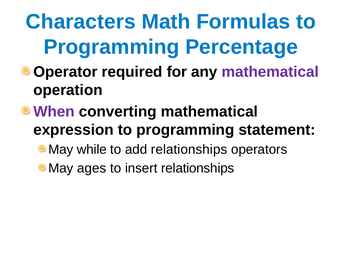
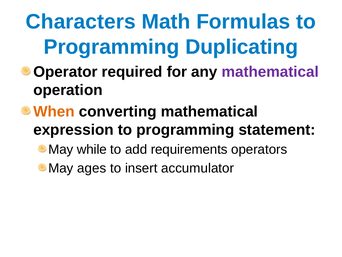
Percentage: Percentage -> Duplicating (242, 47)
When colour: purple -> orange (54, 111)
add relationships: relationships -> requirements (189, 149)
insert relationships: relationships -> accumulator (198, 168)
